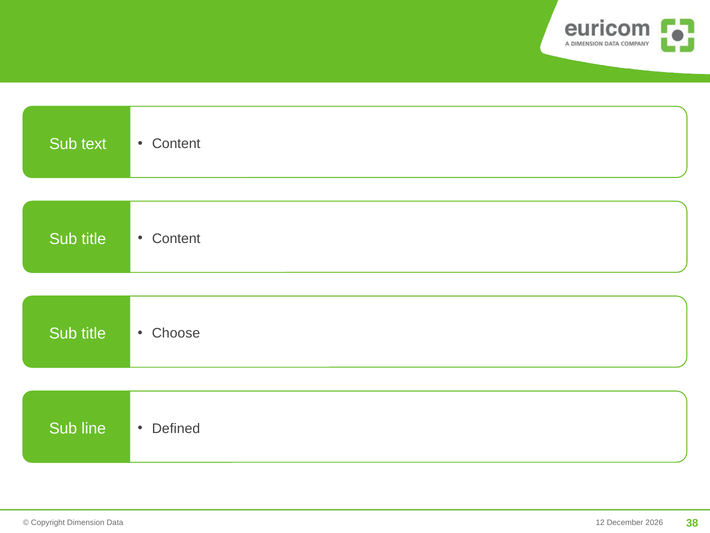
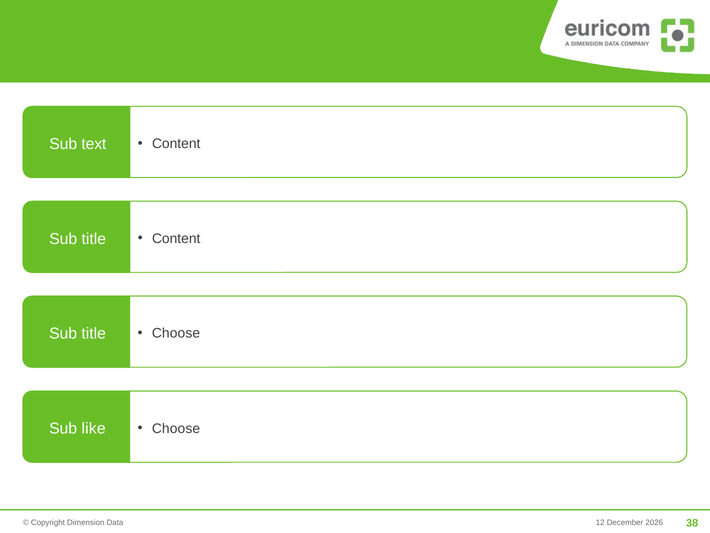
Defined: Defined -> Choose (176, 428)
line: line -> like (94, 428)
